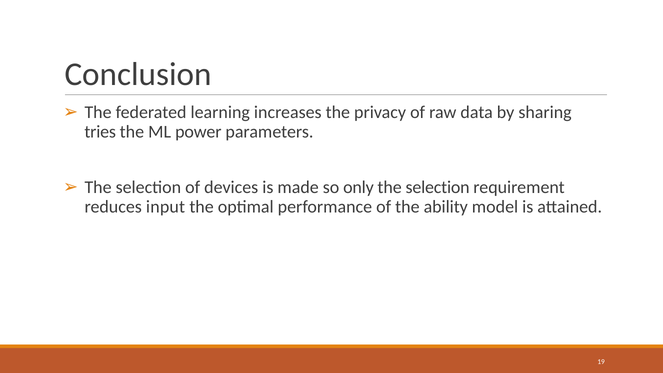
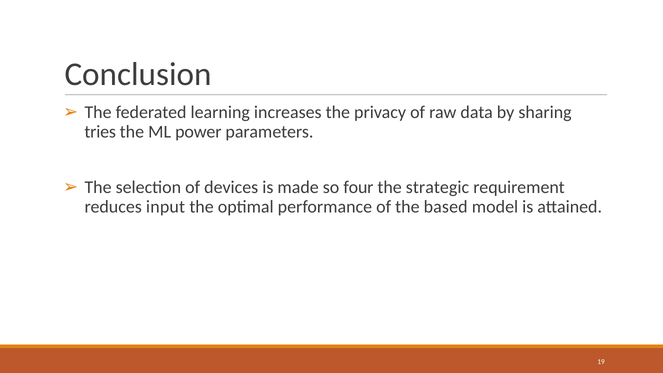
only: only -> four (358, 187)
selection: selection -> strategic (438, 187)
ability: ability -> based (446, 207)
